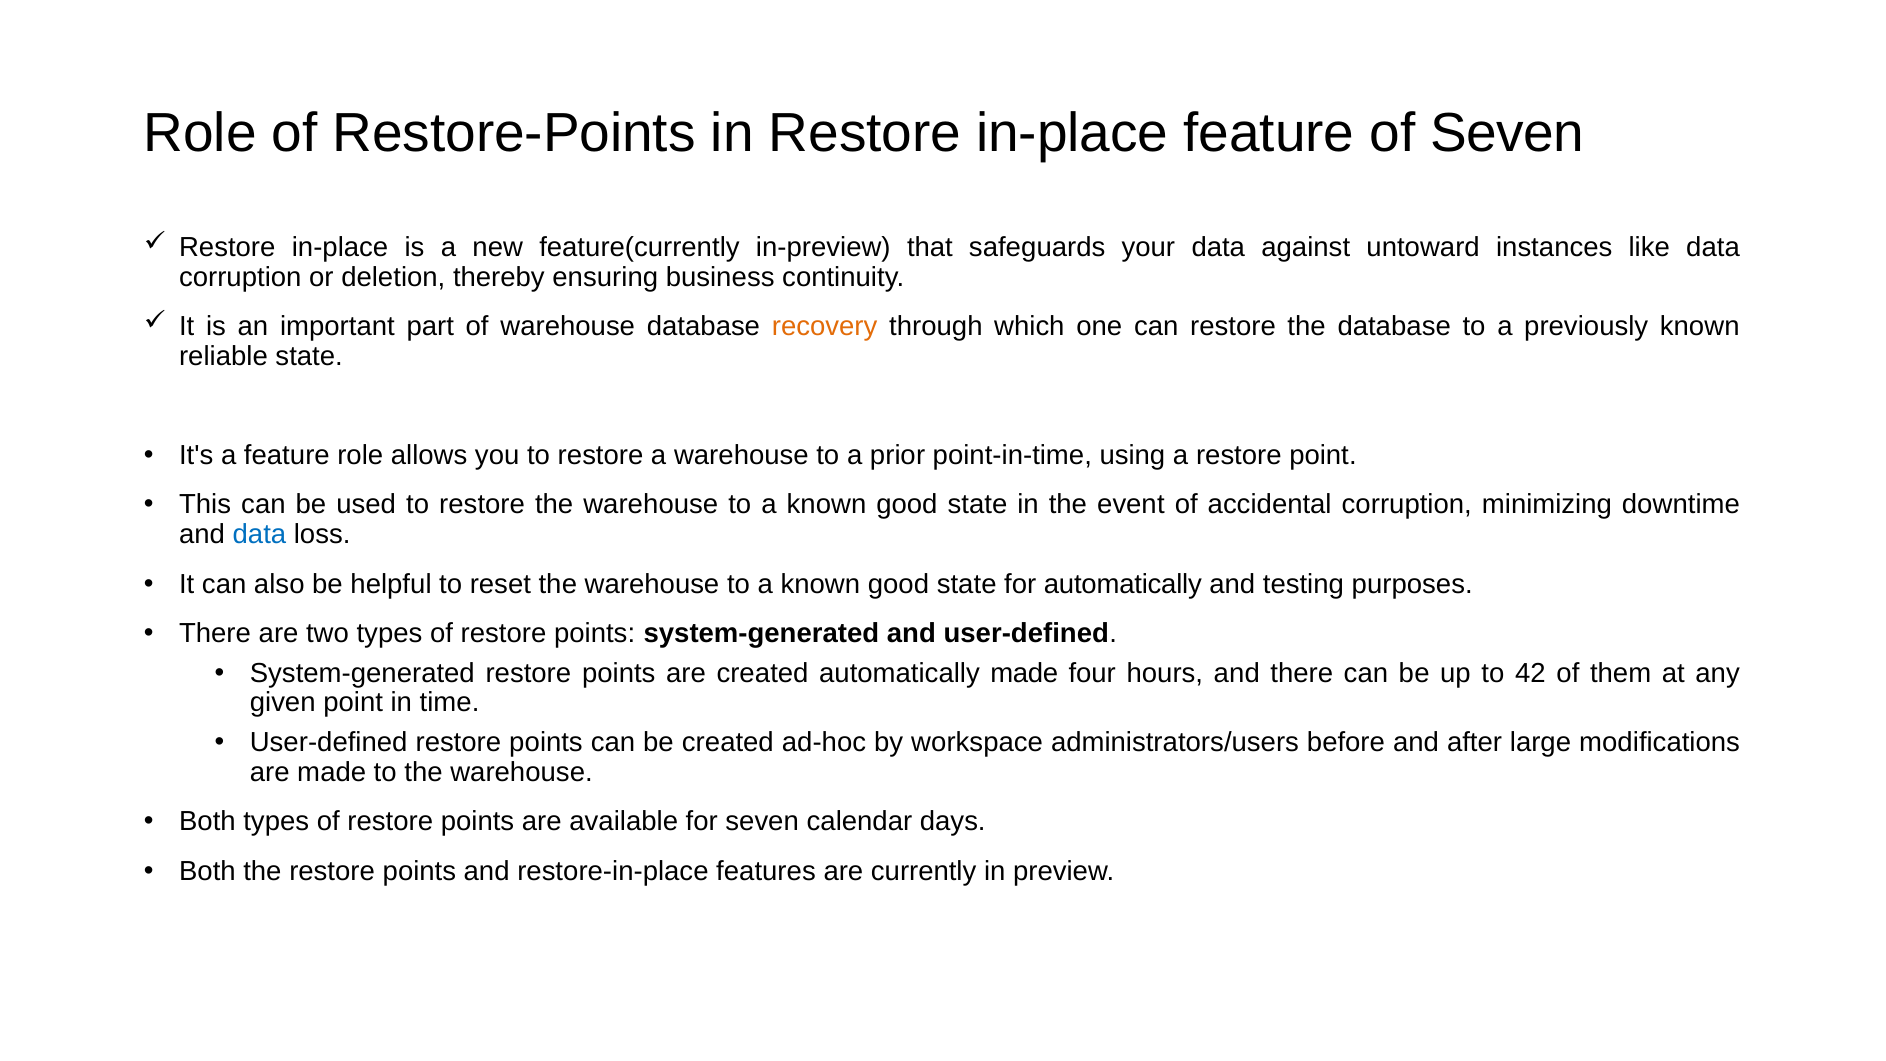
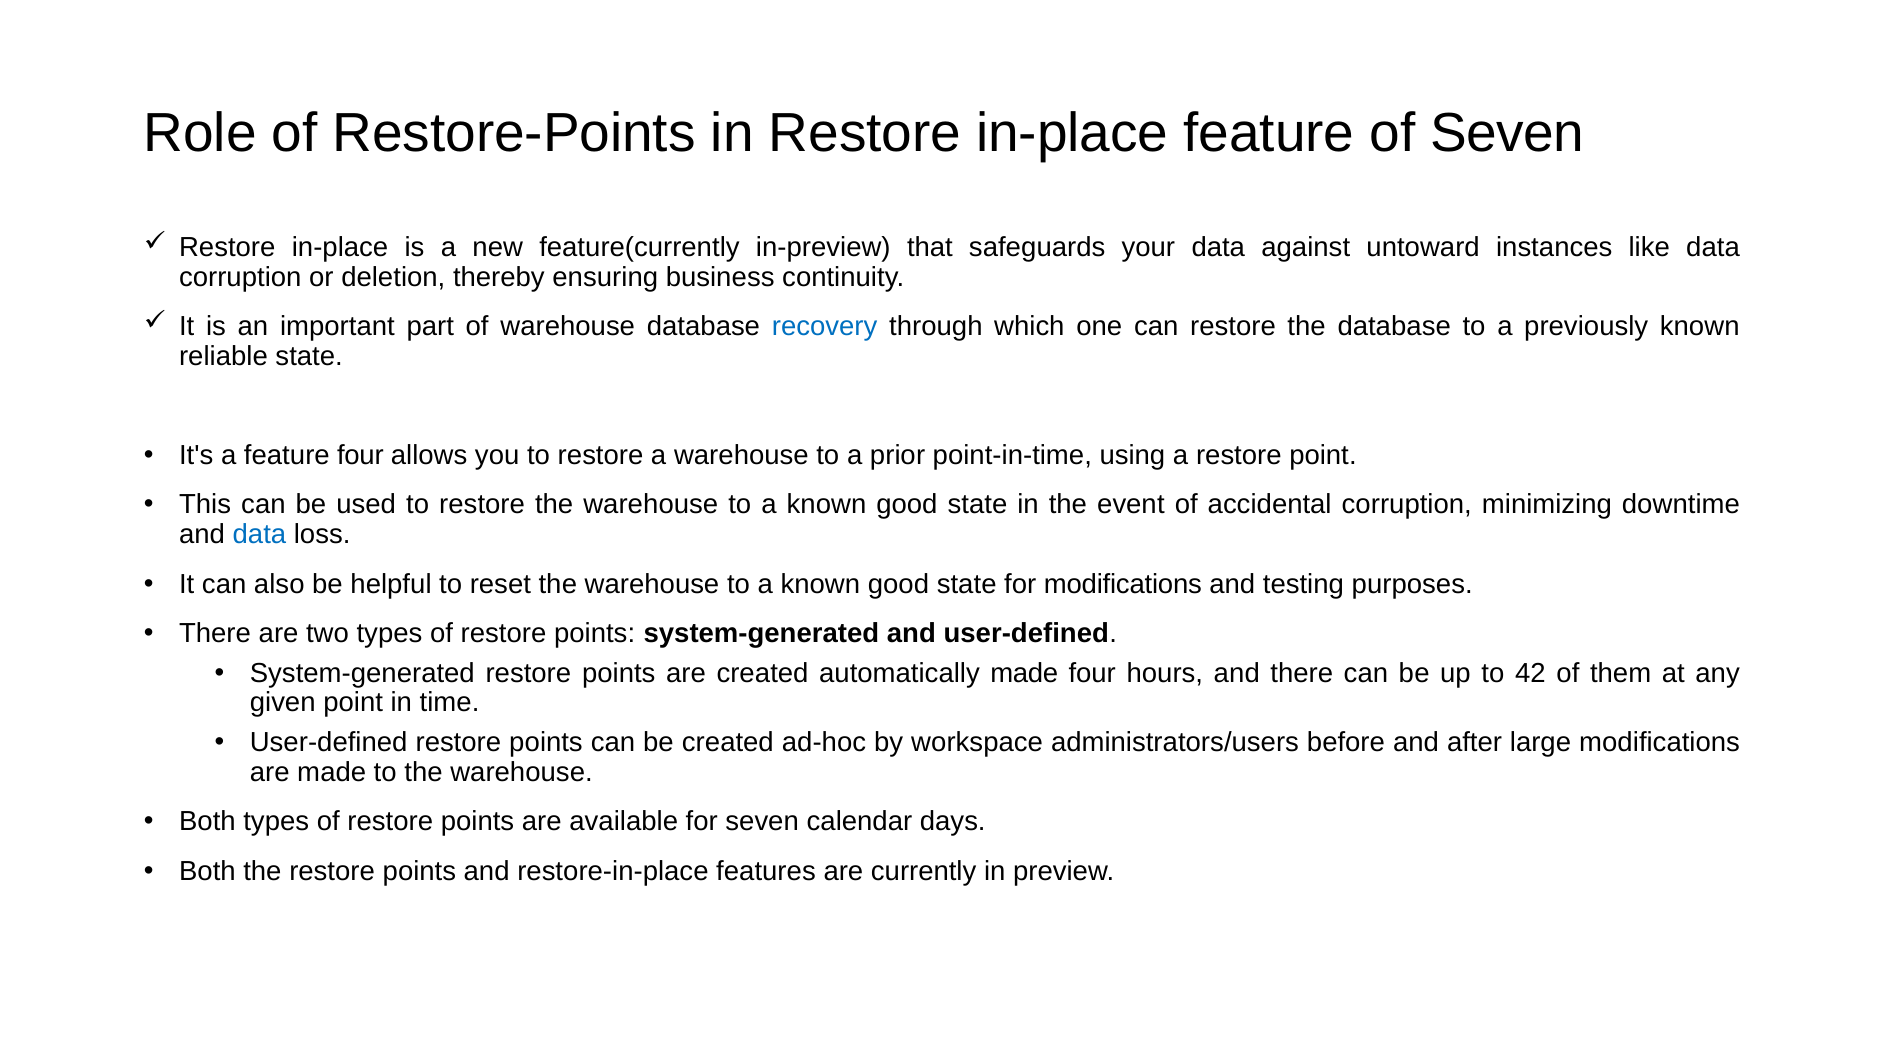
recovery colour: orange -> blue (825, 327)
feature role: role -> four (360, 455)
for automatically: automatically -> modifications (1123, 584)
